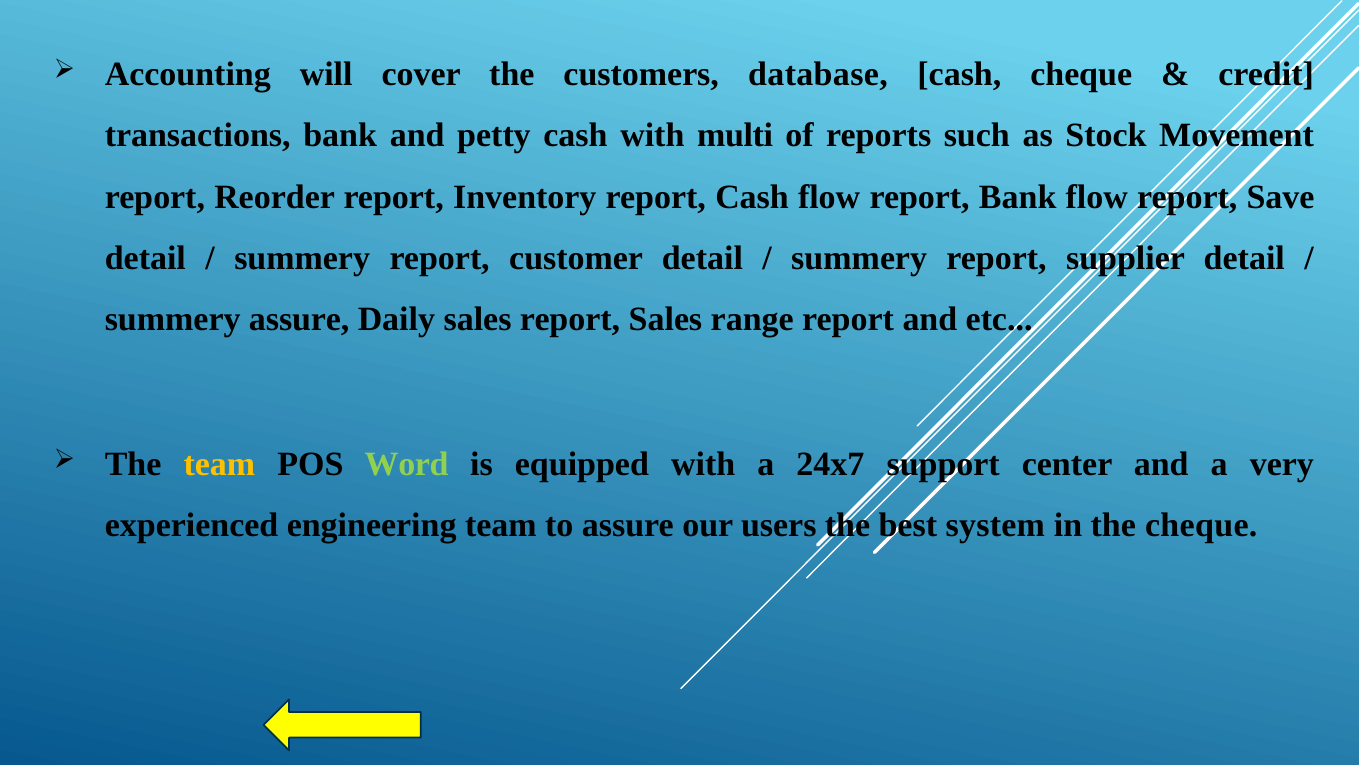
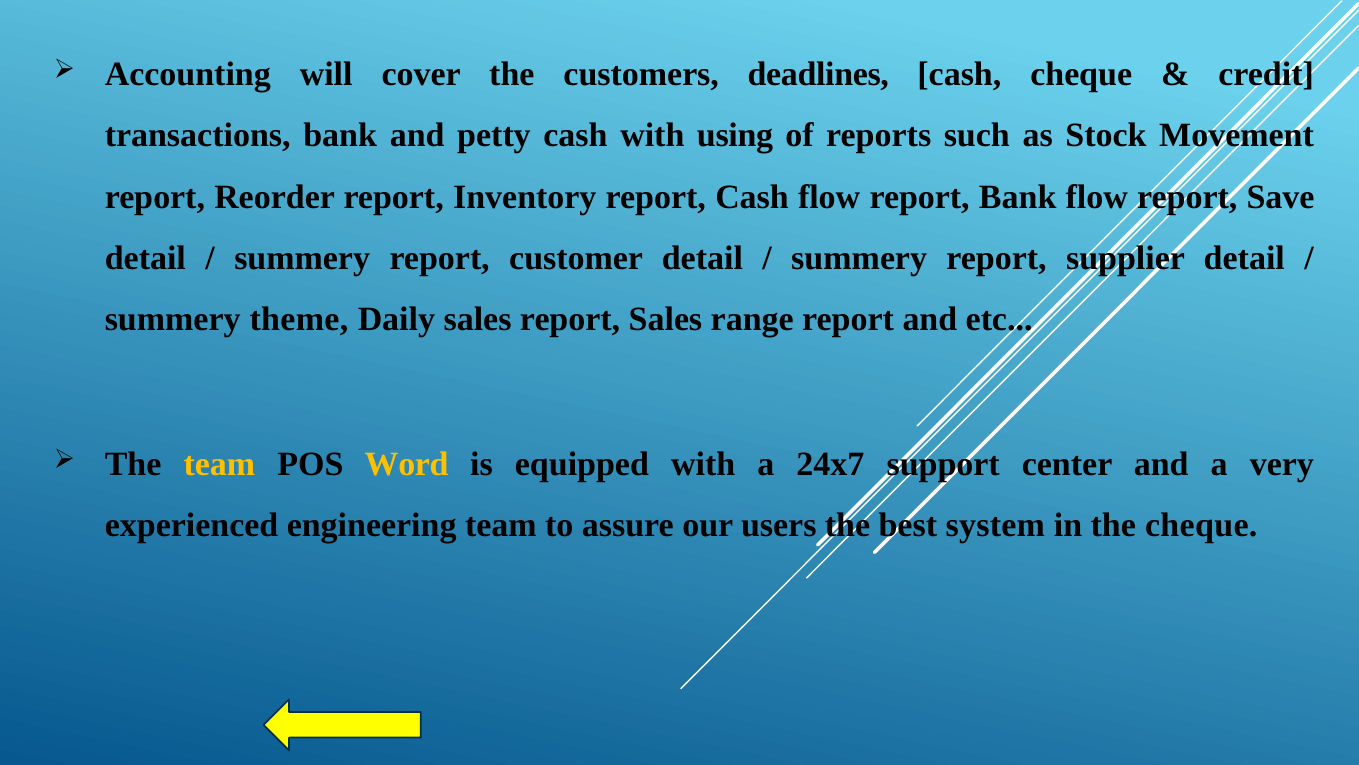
database: database -> deadlines (818, 74)
multi: multi -> using (735, 136)
summery assure: assure -> theme (299, 319)
Word colour: light green -> yellow (407, 464)
